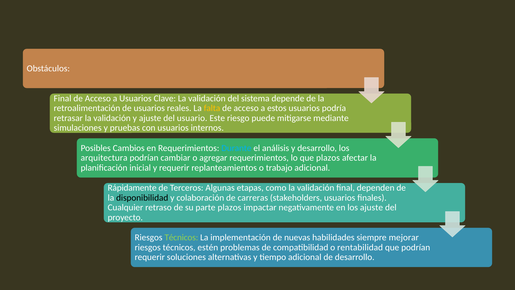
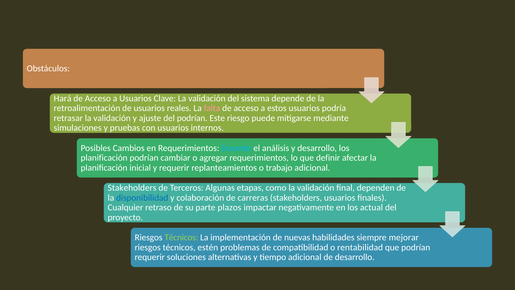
Final: Final -> Hará (63, 98)
falta colour: yellow -> pink (212, 108)
del usuario: usuario -> podrían (192, 118)
arquitectura: arquitectura -> planificación (104, 158)
que plazos: plazos -> definir (328, 158)
Rápidamente: Rápidamente -> Stakeholders (132, 188)
disponibilidad colour: black -> blue (142, 197)
los ajuste: ajuste -> actual (371, 207)
